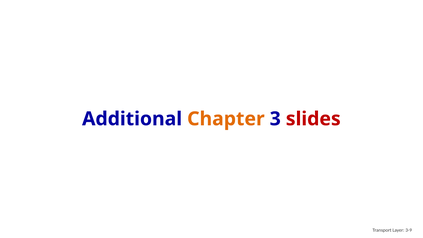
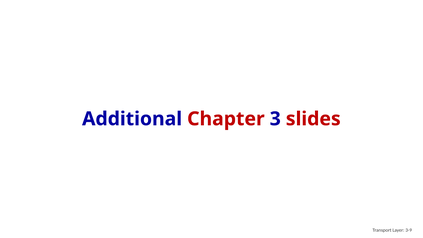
Chapter colour: orange -> red (226, 119)
